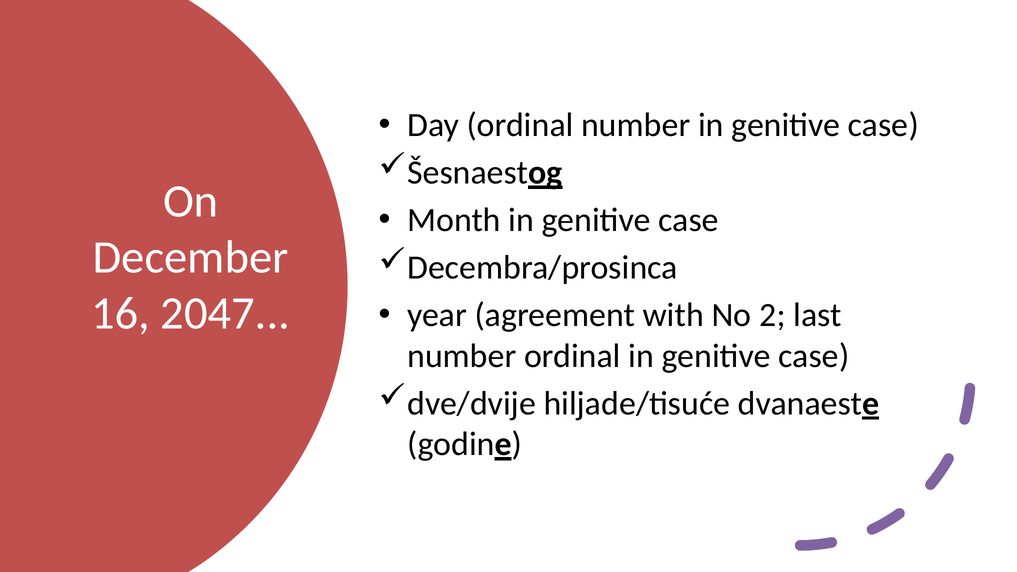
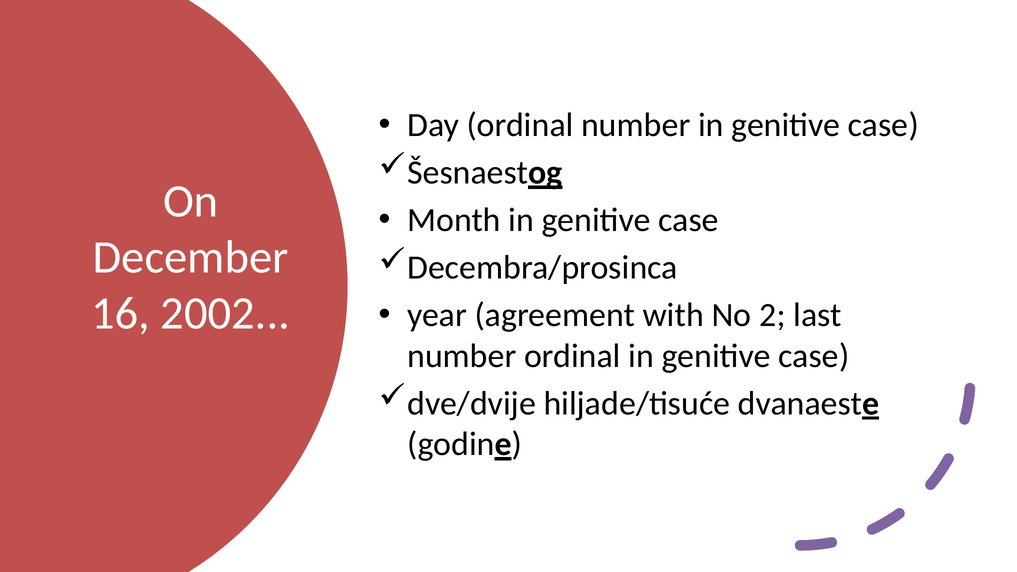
2047: 2047 -> 2002 (225, 314)
